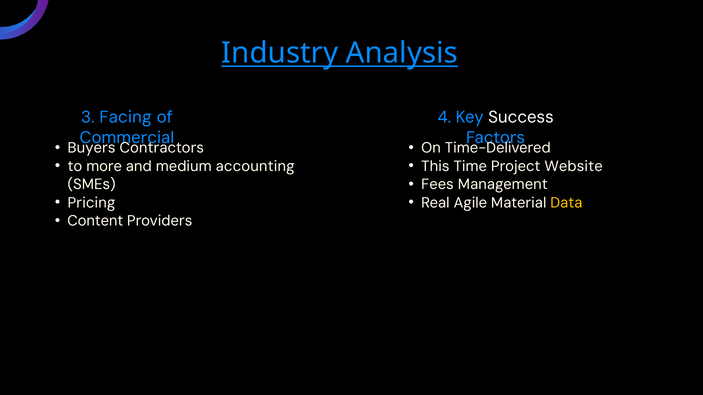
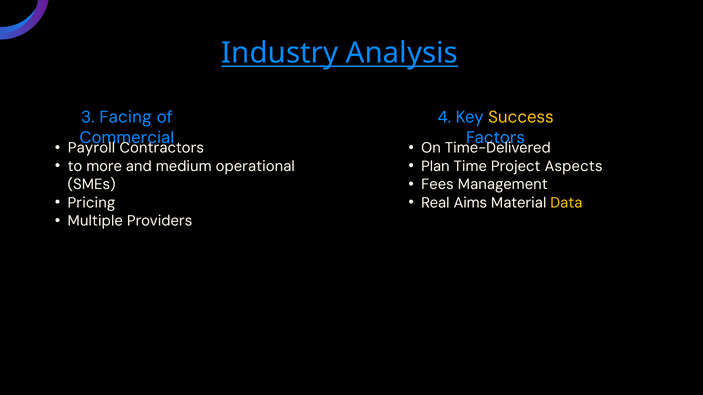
Success colour: white -> yellow (521, 117)
Buyers: Buyers -> Payroll (92, 148)
accounting: accounting -> operational (255, 166)
This: This -> Plan (435, 166)
Website: Website -> Aspects (574, 166)
Agile: Agile -> Aims (470, 203)
Content: Content -> Multiple (95, 221)
